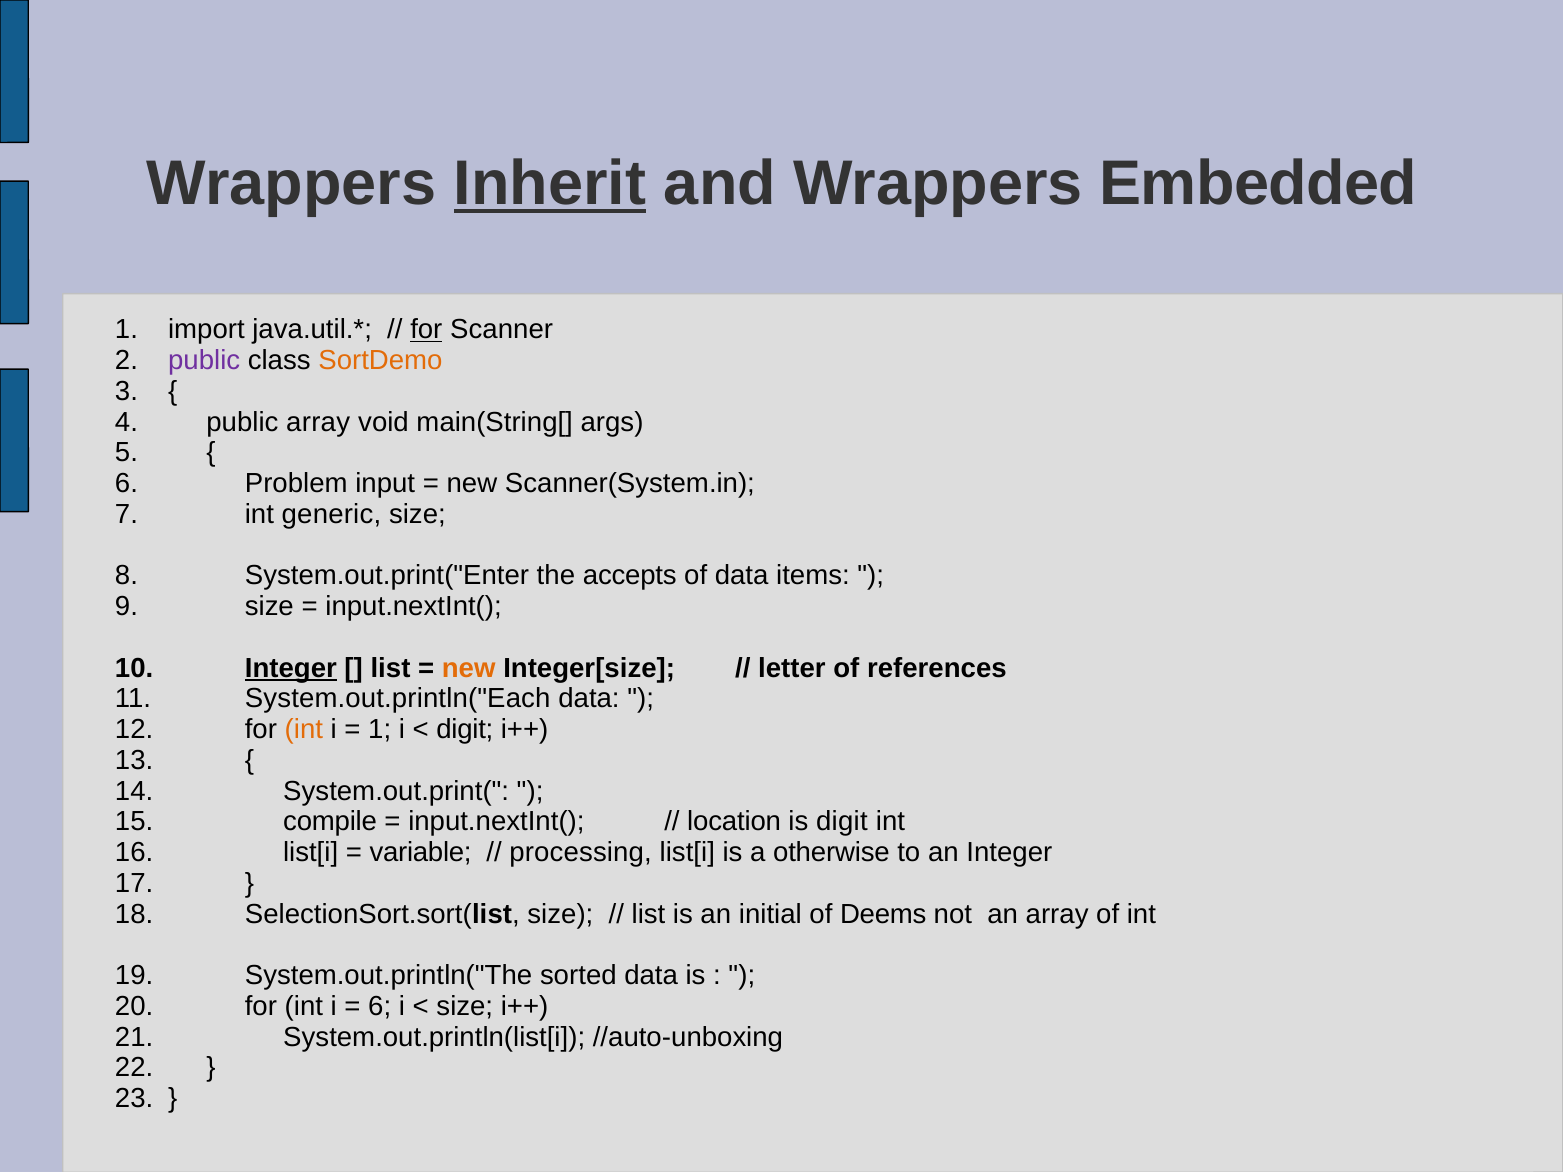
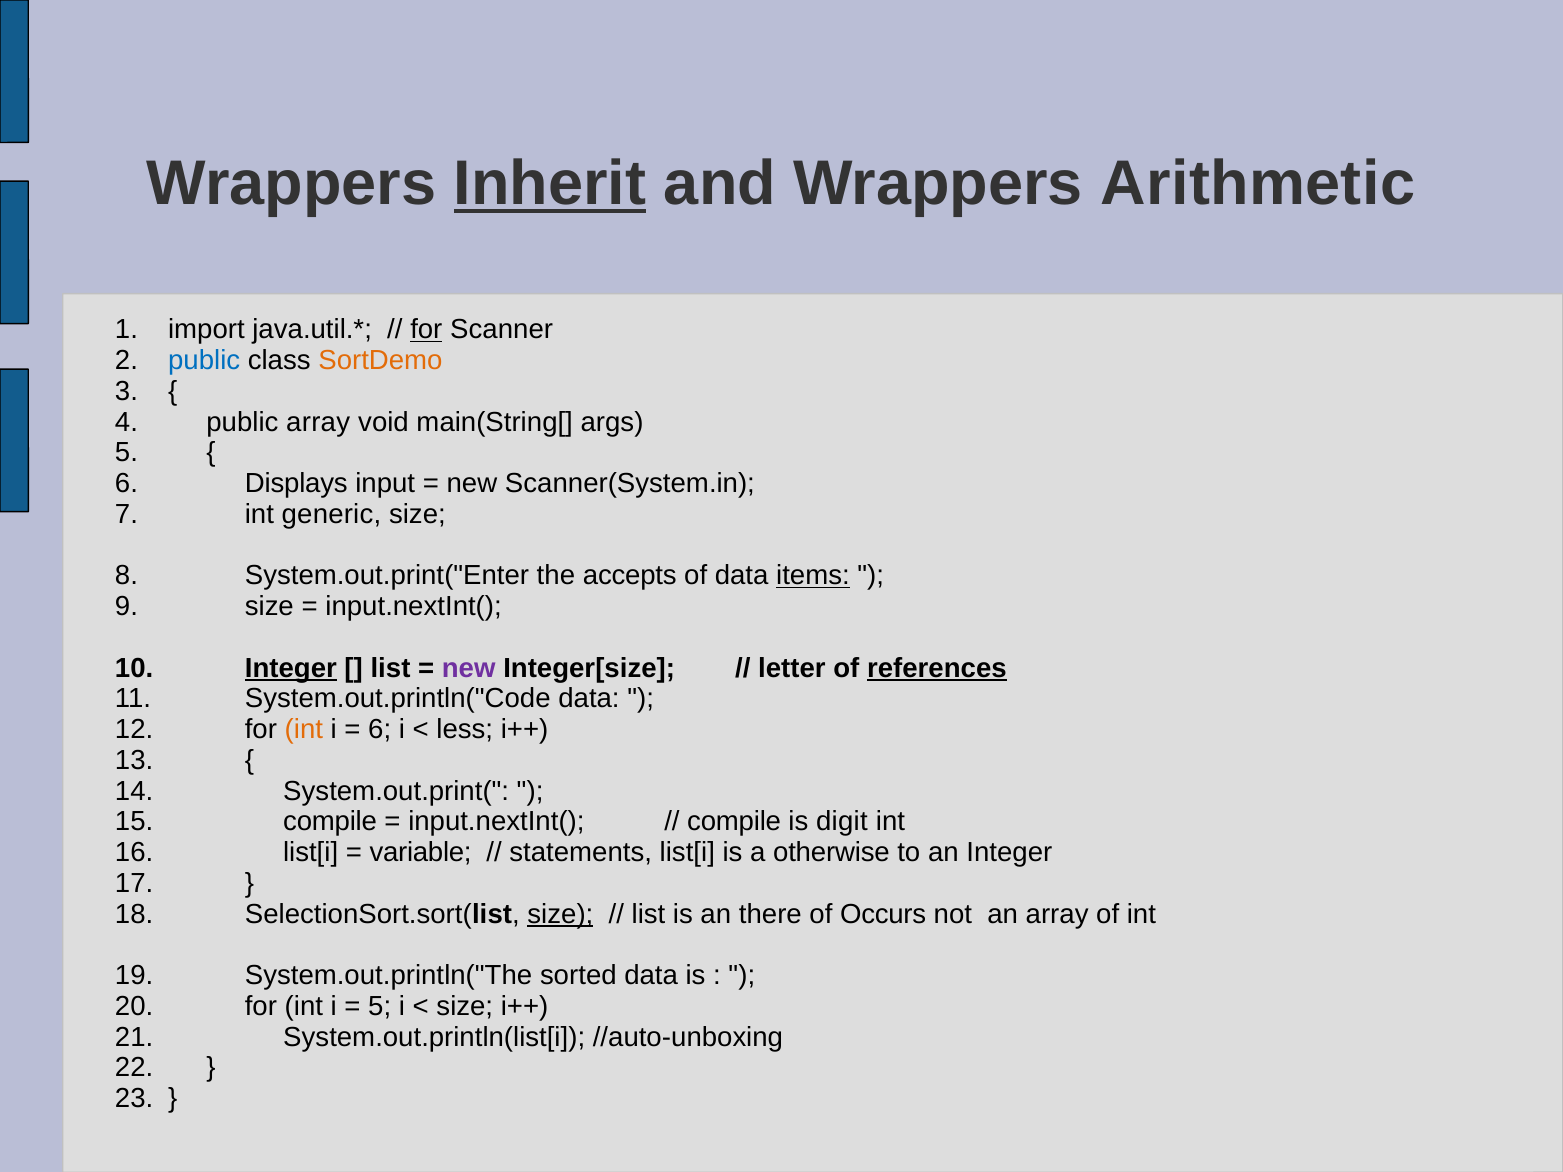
Embedded: Embedded -> Arithmetic (1258, 184)
public colour: purple -> blue (204, 361)
Problem: Problem -> Displays (296, 484)
items underline: none -> present (813, 576)
new colour: orange -> purple (469, 668)
references underline: none -> present (937, 668)
System.out.println("Each: System.out.println("Each -> System.out.println("Code (398, 699)
1: 1 -> 6 (380, 730)
digit: digit -> less (465, 730)
location: location -> compile (734, 822)
processing: processing -> statements (581, 853)
size underline: none -> present (560, 914)
initial: initial -> there (770, 914)
Deems: Deems -> Occurs (883, 914)
6: 6 -> 5 (380, 1006)
